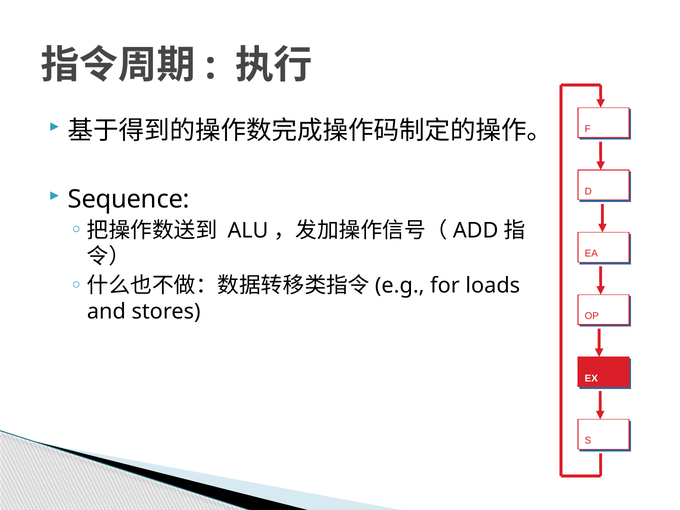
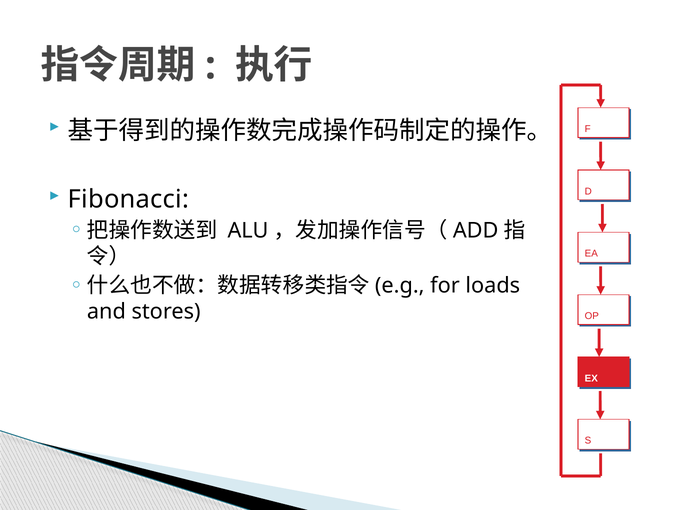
Sequence: Sequence -> Fibonacci (128, 199)
